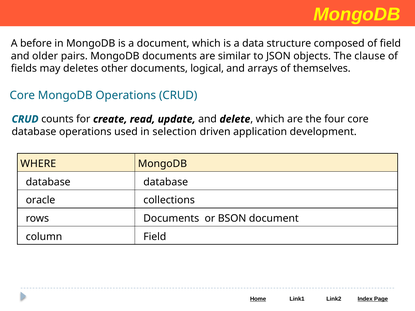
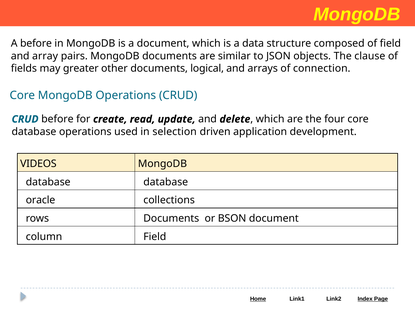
older: older -> array (45, 56)
deletes: deletes -> greater (81, 68)
themselves: themselves -> connection (322, 68)
CRUD counts: counts -> before (57, 119)
WHERE: WHERE -> VIDEOS (38, 164)
